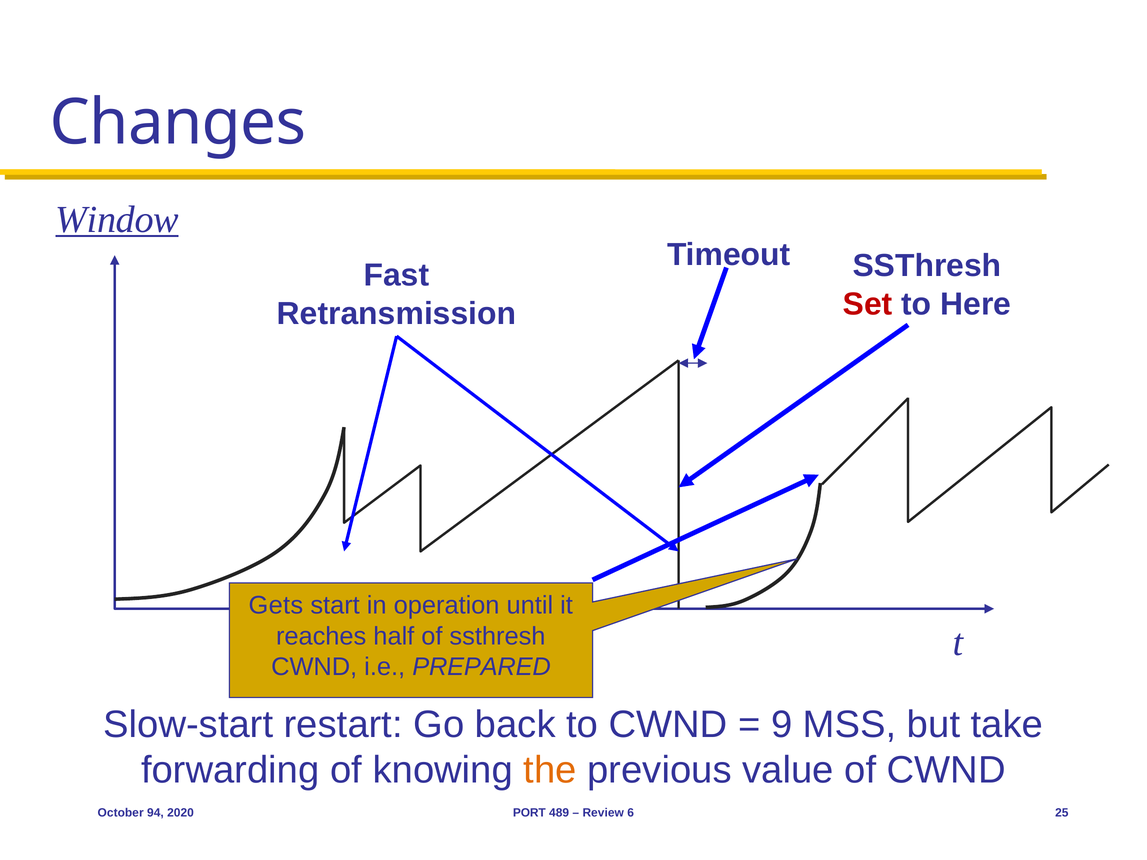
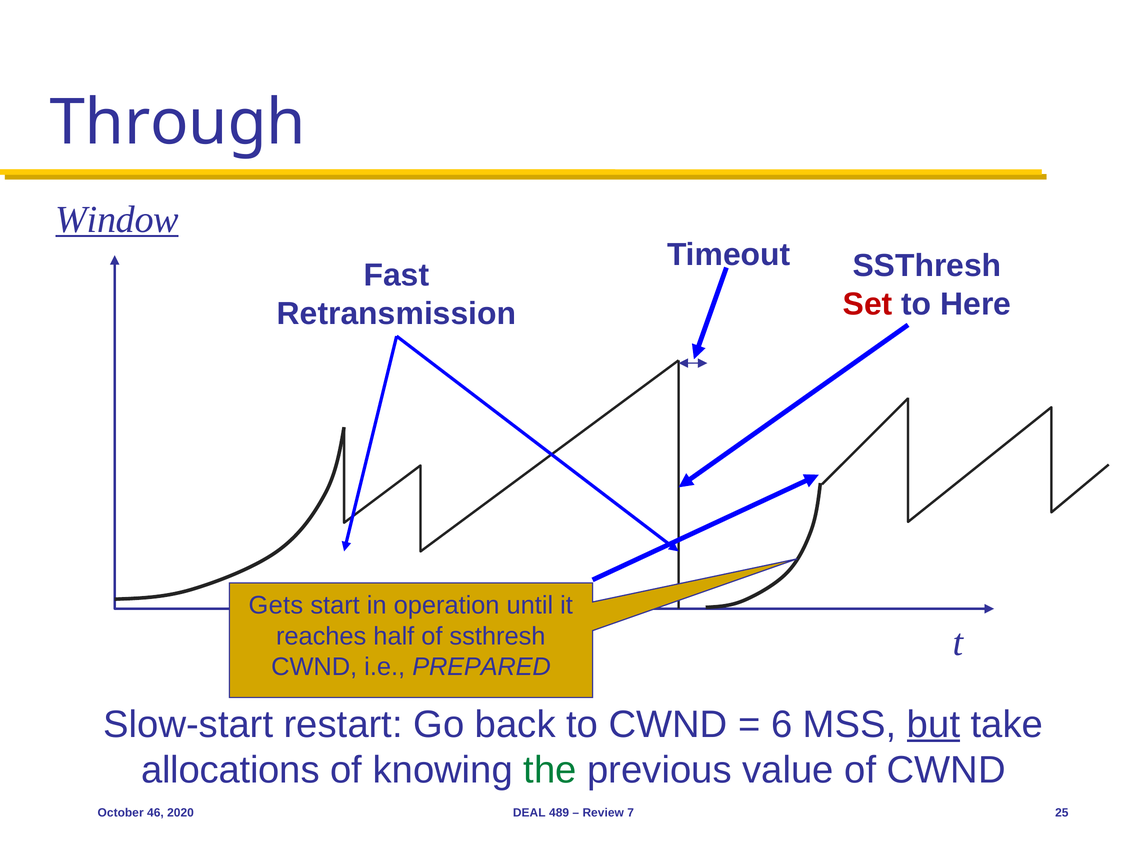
Changes: Changes -> Through (178, 123)
9: 9 -> 6 (782, 725)
but underline: none -> present (934, 725)
forwarding: forwarding -> allocations (230, 771)
the colour: orange -> green (550, 771)
94: 94 -> 46 (155, 813)
PORT: PORT -> DEAL (529, 813)
6: 6 -> 7 (631, 813)
